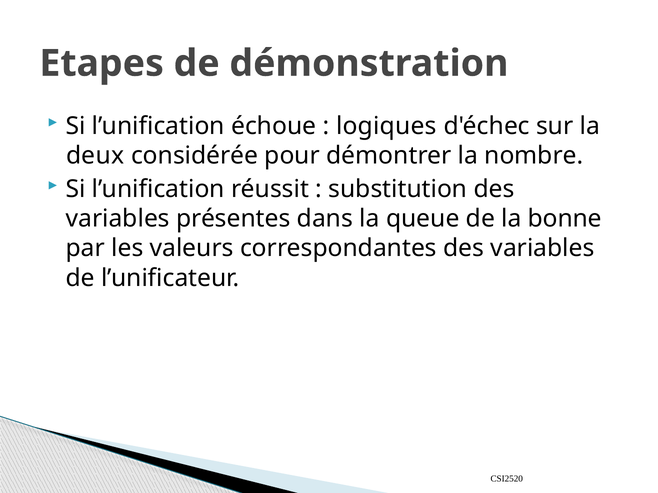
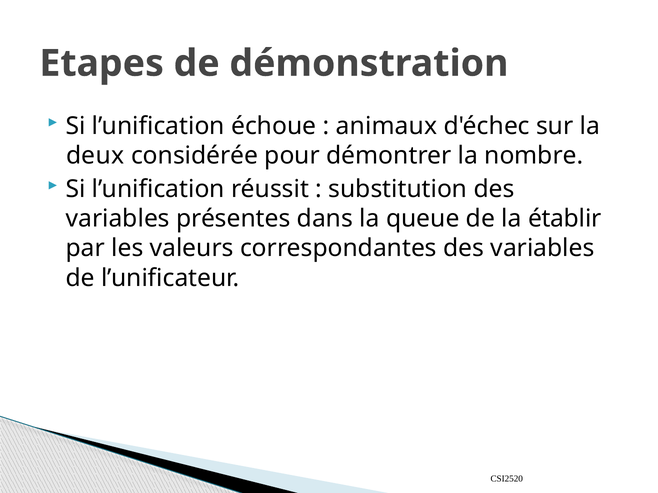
logiques: logiques -> animaux (386, 126)
bonne: bonne -> établir (565, 219)
